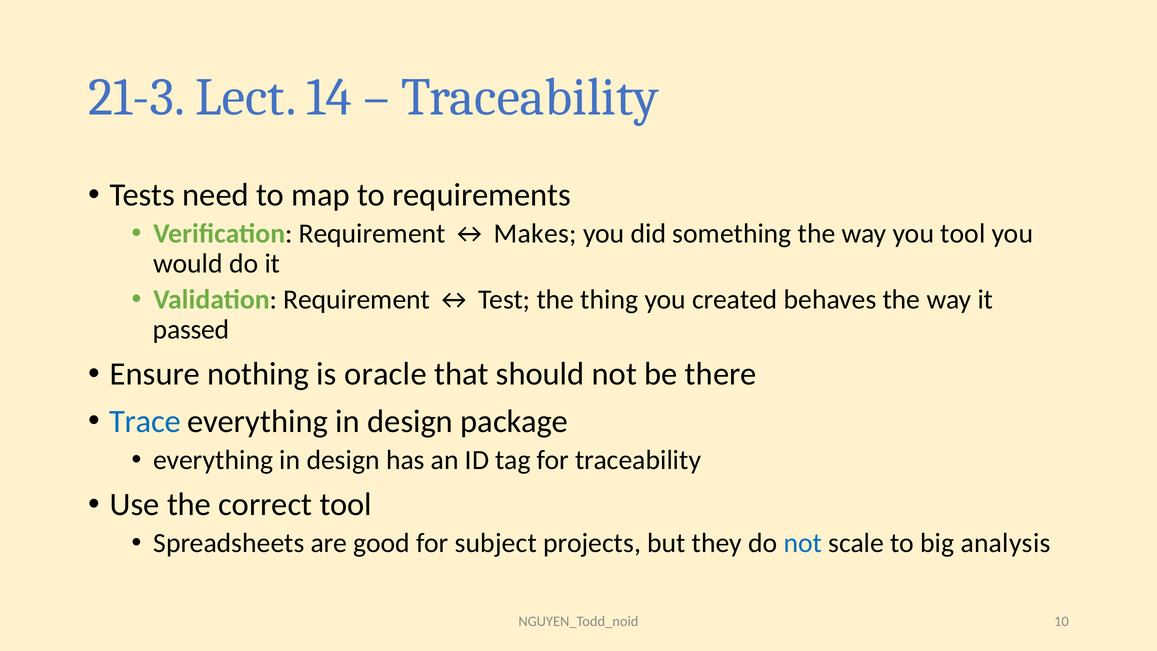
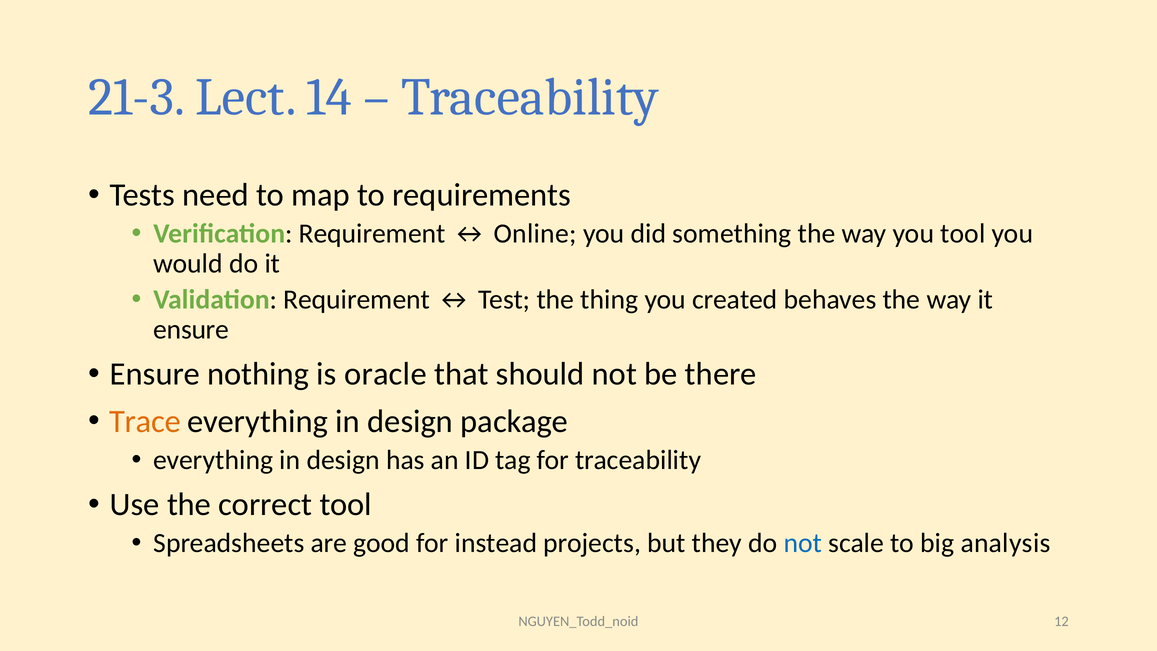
Makes: Makes -> Online (535, 234)
passed: passed -> ensure (191, 329)
Trace colour: blue -> orange (145, 421)
subject: subject -> instead (496, 543)
10: 10 -> 12 (1061, 621)
